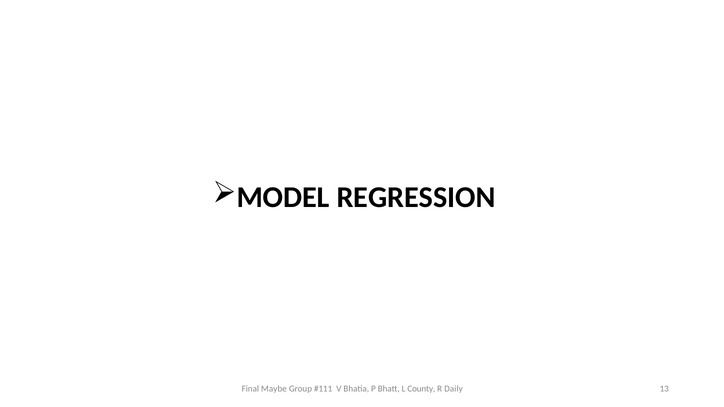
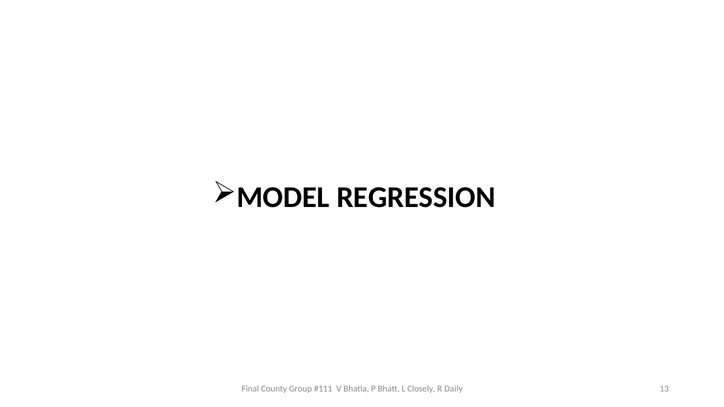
Maybe: Maybe -> County (274, 389)
County: County -> Closely (421, 389)
